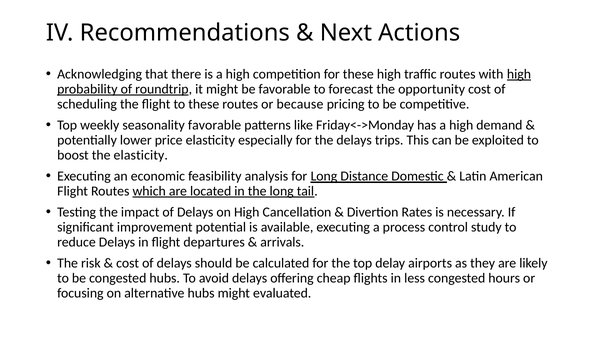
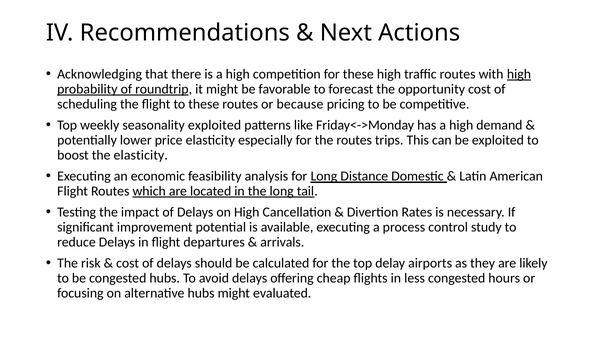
seasonality favorable: favorable -> exploited (215, 125)
the delays: delays -> routes (354, 140)
